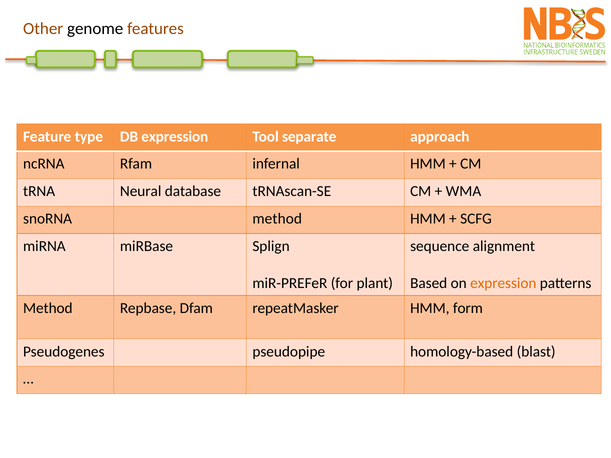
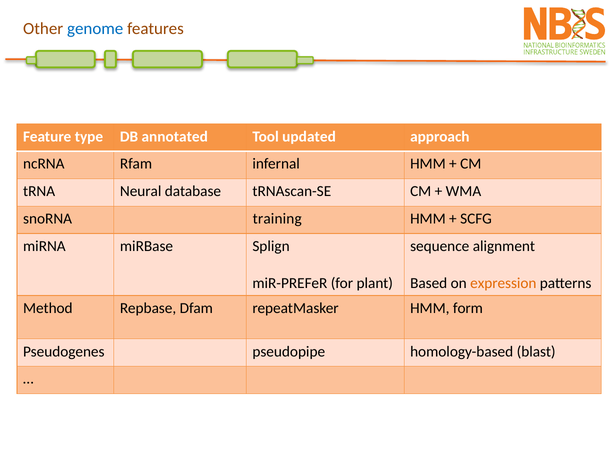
genome colour: black -> blue (95, 28)
DB expression: expression -> annotated (175, 137)
separate: separate -> updated (309, 137)
snoRNA method: method -> training (277, 219)
